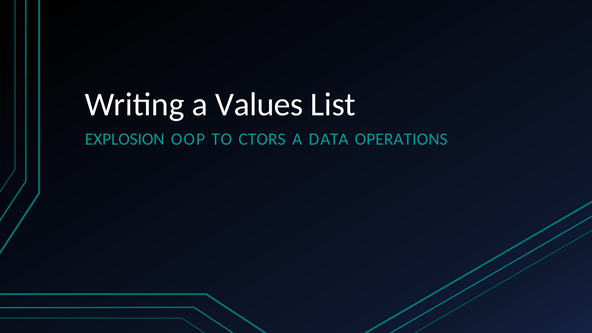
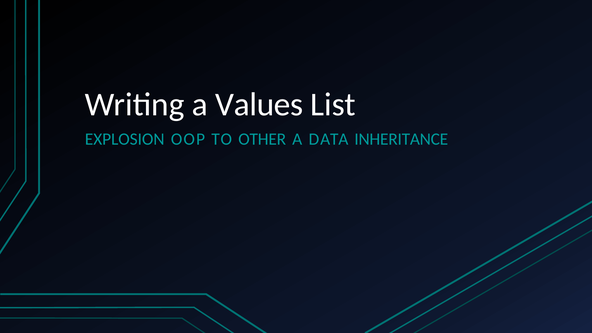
CTORS: CTORS -> OTHER (262, 139)
OPERATIONS: OPERATIONS -> INHERITANCE (401, 139)
